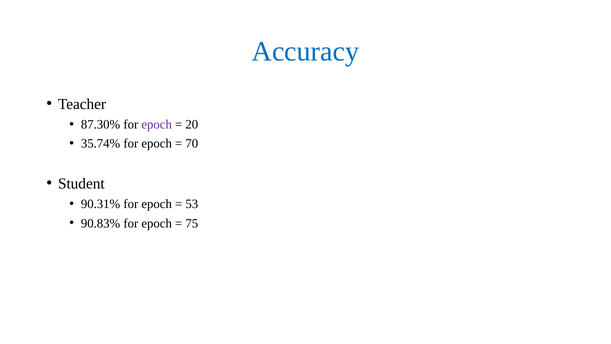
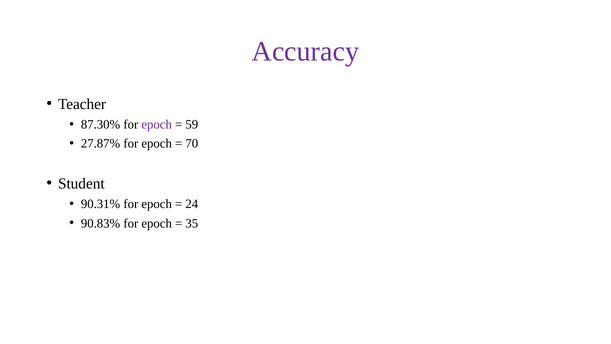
Accuracy colour: blue -> purple (305, 51)
20: 20 -> 59 (192, 124)
35.74%: 35.74% -> 27.87% (101, 144)
53: 53 -> 24 (192, 204)
75: 75 -> 35 (192, 223)
